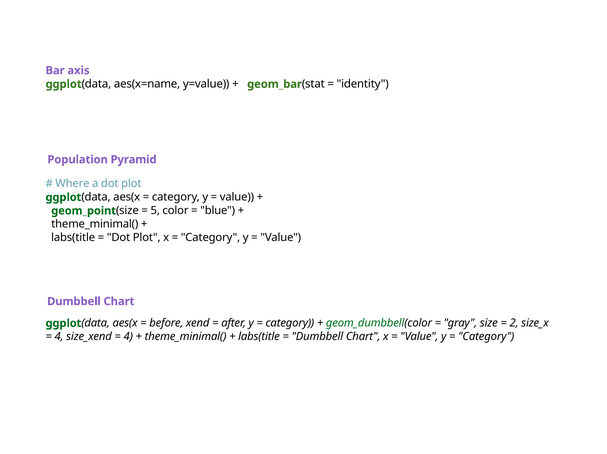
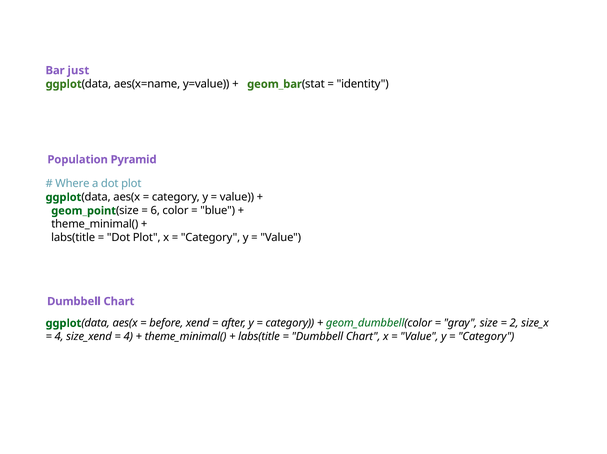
axis: axis -> just (78, 71)
5: 5 -> 6 (155, 211)
